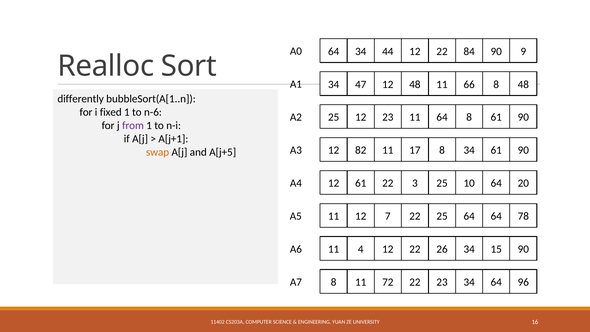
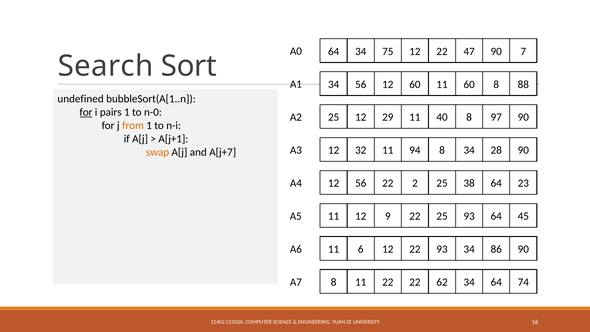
44: 44 -> 75 (388, 51)
84: 84 -> 47 (469, 51)
9: 9 -> 7 (523, 51)
Realloc: Realloc -> Search (106, 66)
34 47: 47 -> 56 (361, 84)
12 48: 48 -> 60 (415, 84)
11 66: 66 -> 60 (469, 84)
8 48: 48 -> 88 (523, 84)
differently: differently -> undefined (81, 99)
for underline: none -> present (86, 112)
fixed: fixed -> pairs (111, 112)
n-6: n-6 -> n-0 (153, 112)
12 23: 23 -> 29 (388, 117)
11 64: 64 -> 40 (442, 117)
8 61: 61 -> 97 (496, 117)
from colour: purple -> orange (133, 125)
82: 82 -> 32 (361, 150)
17: 17 -> 94 (415, 150)
34 61: 61 -> 28 (496, 150)
A[j+5: A[j+5 -> A[j+7 (223, 152)
12 61: 61 -> 56 (361, 183)
3: 3 -> 2 (415, 183)
10: 10 -> 38 (469, 183)
20: 20 -> 23 (523, 183)
7: 7 -> 9 (388, 216)
25 64: 64 -> 93 (469, 216)
78: 78 -> 45 (523, 216)
4: 4 -> 6 (361, 249)
22 26: 26 -> 93 (442, 249)
15: 15 -> 86 (496, 249)
11 72: 72 -> 22 (388, 282)
22 23: 23 -> 62 (442, 282)
96: 96 -> 74 (523, 282)
